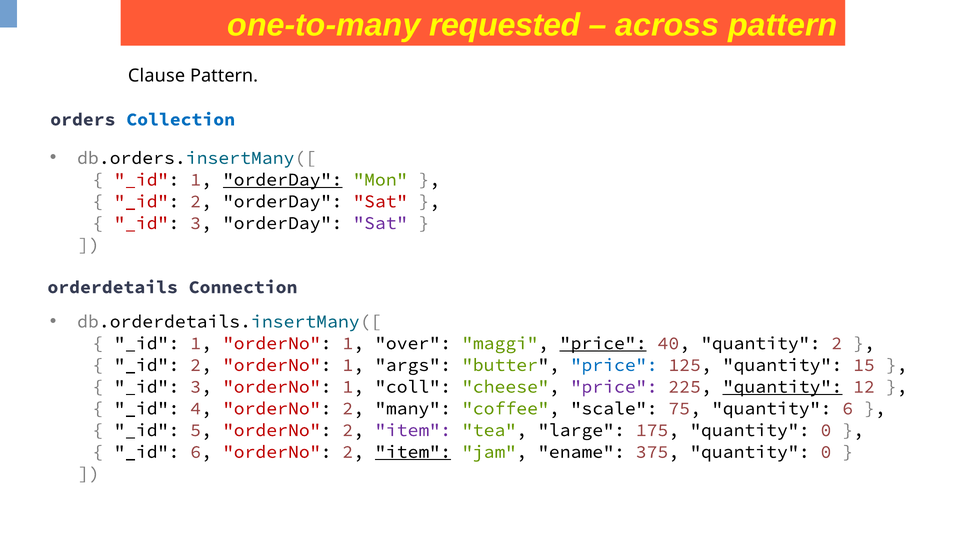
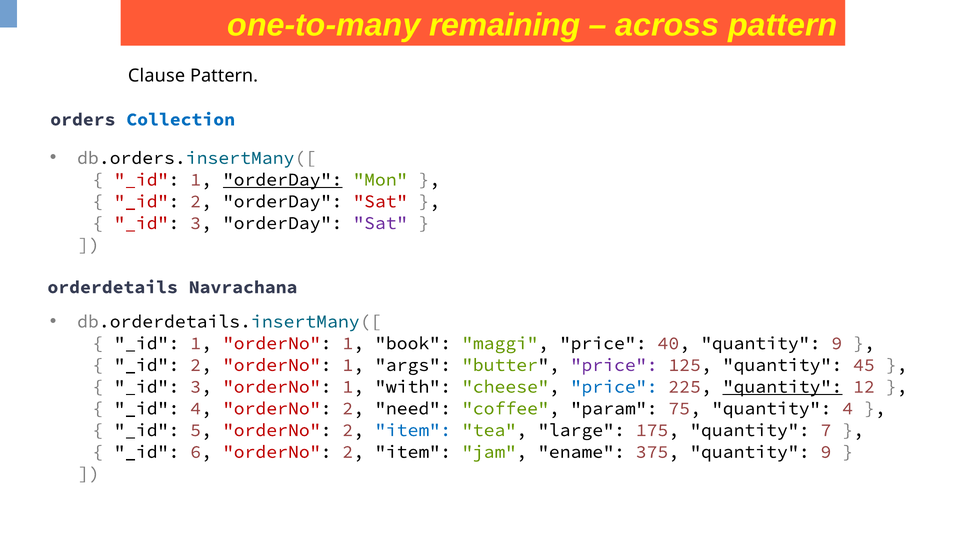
requested: requested -> remaining (505, 25)
Connection: Connection -> Navrachana (243, 287)
over: over -> book (413, 343)
price underline: present -> none (603, 343)
40 quantity 2: 2 -> 9 (837, 343)
price colour: blue -> purple (614, 365)
15: 15 -> 45 (864, 365)
coll: coll -> with (413, 387)
price colour: purple -> blue (614, 387)
many: many -> need (413, 409)
scale: scale -> param (614, 409)
quantity 6: 6 -> 4 (848, 409)
item colour: purple -> blue (413, 430)
175 quantity 0: 0 -> 7 (826, 430)
item underline: present -> none (413, 452)
375 quantity 0: 0 -> 9 (826, 452)
